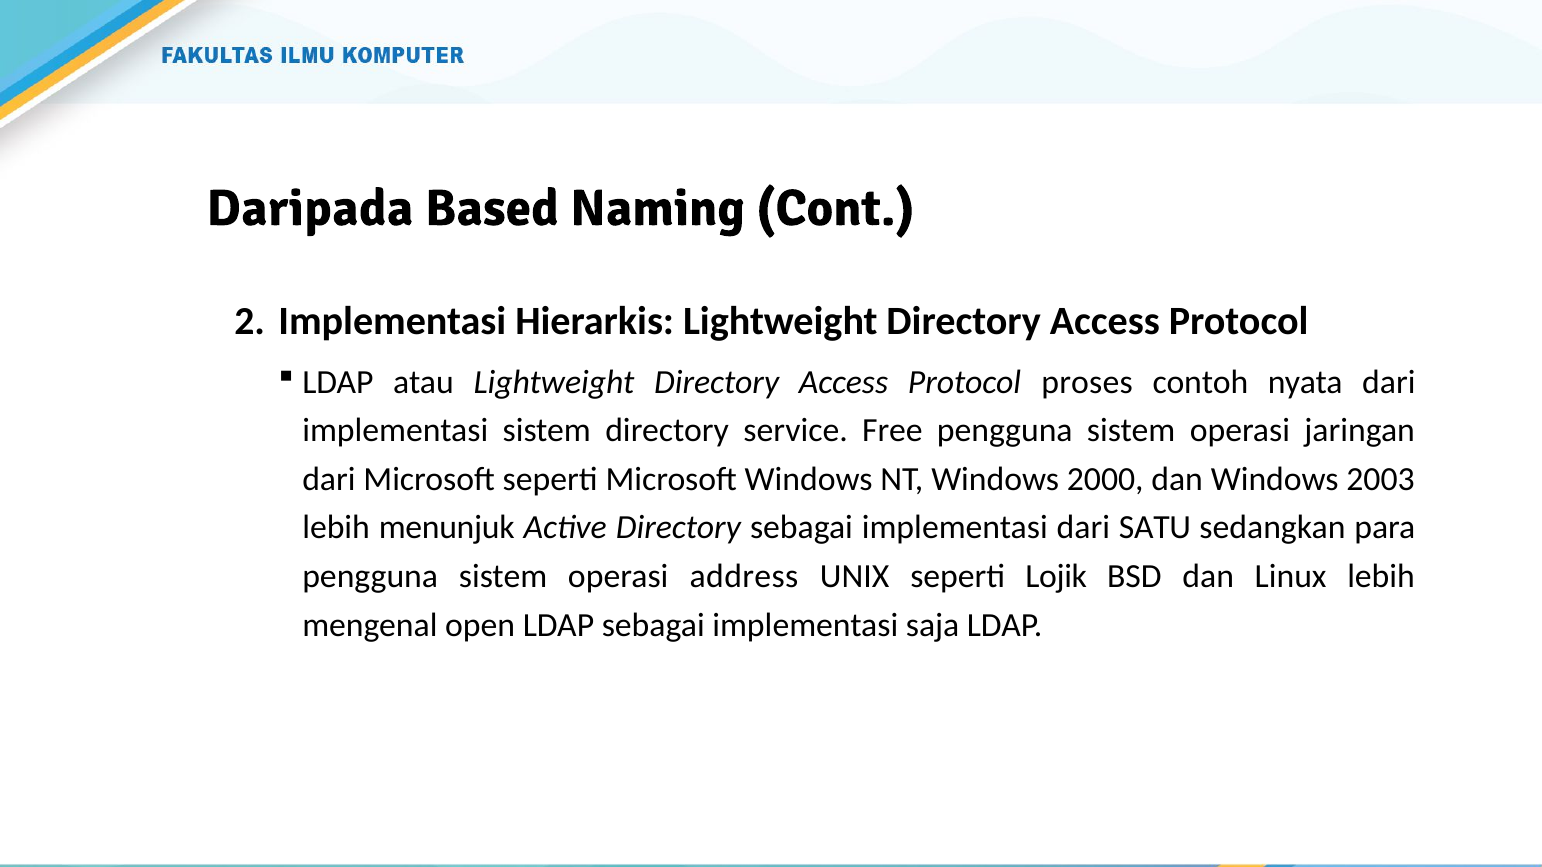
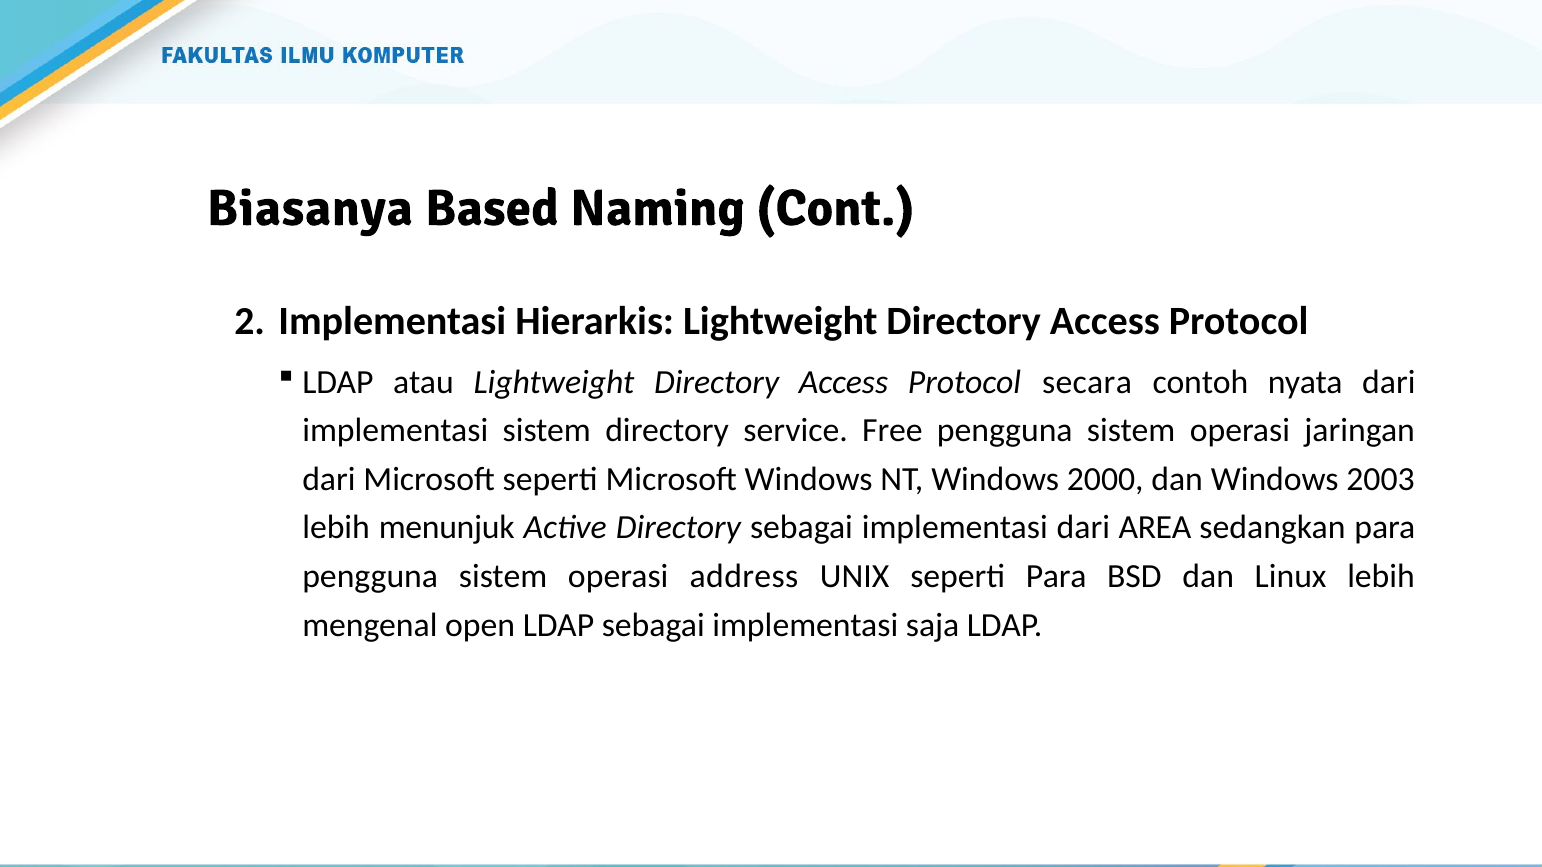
Daripada: Daripada -> Biasanya (310, 208)
proses: proses -> secara (1087, 382)
SATU: SATU -> AREA (1155, 528)
seperti Lojik: Lojik -> Para (1056, 577)
